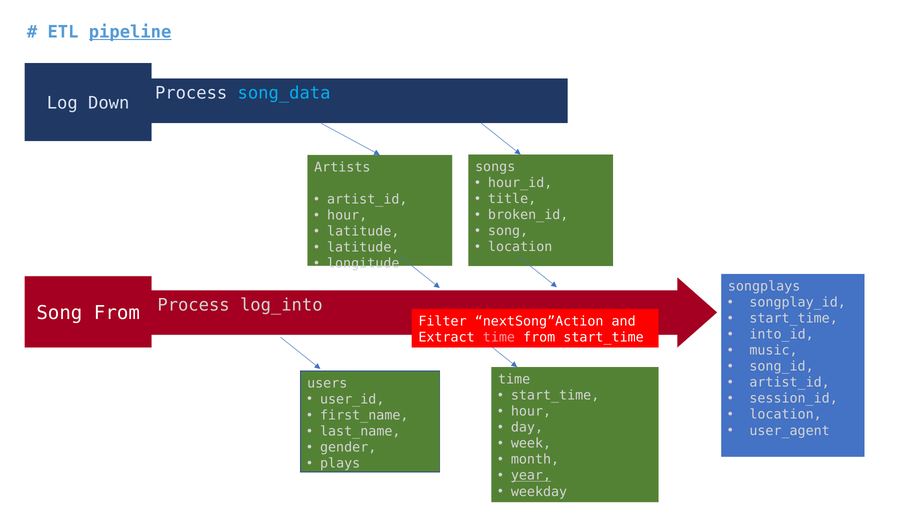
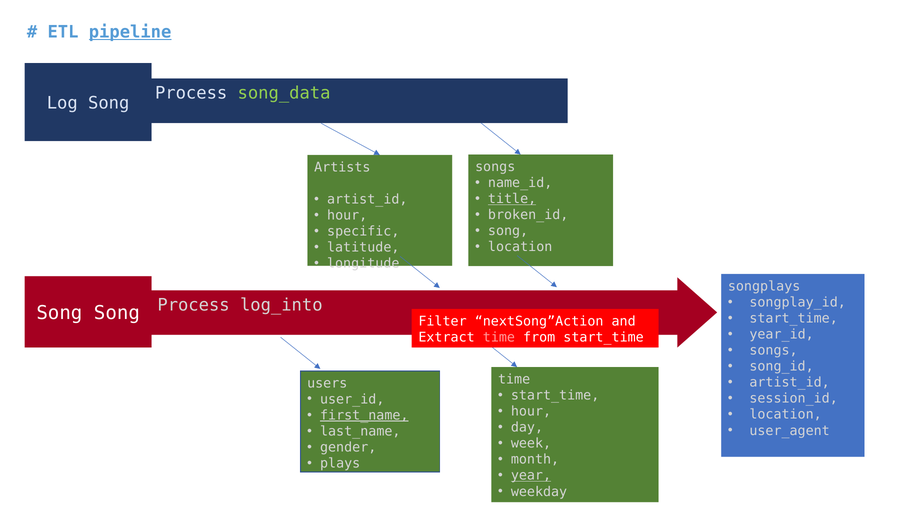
song_data colour: light blue -> light green (284, 93)
Log Down: Down -> Song (109, 103)
hour_id: hour_id -> name_id (520, 183)
title underline: none -> present (512, 199)
latitude: latitude -> specific (363, 231)
Song From: From -> Song (117, 313)
into_id: into_id -> year_id (782, 334)
music: music -> songs (774, 350)
first_name underline: none -> present (364, 415)
